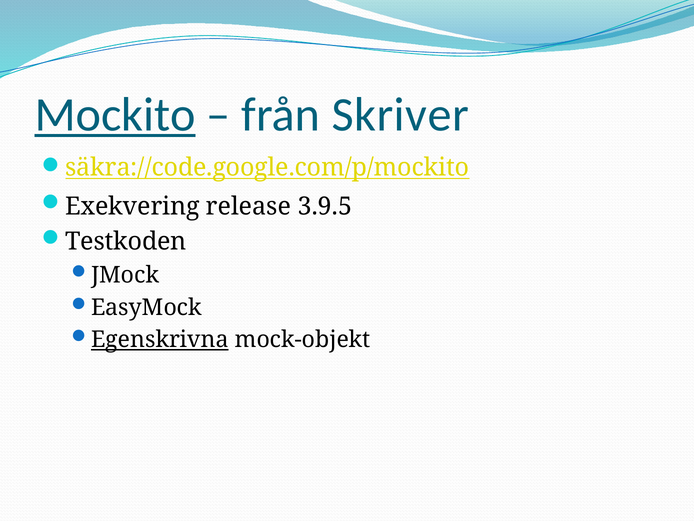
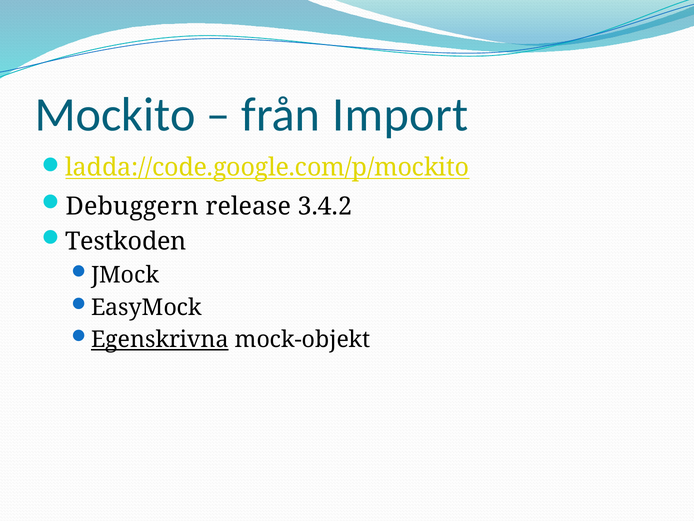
Mockito underline: present -> none (115, 115)
Skriver: Skriver -> Import (400, 115)
säkra://code.google.com/p/mockito: säkra://code.google.com/p/mockito -> ladda://code.google.com/p/mockito (267, 167)
Exekvering: Exekvering -> Debuggern (132, 206)
3.9.5: 3.9.5 -> 3.4.2 (325, 206)
